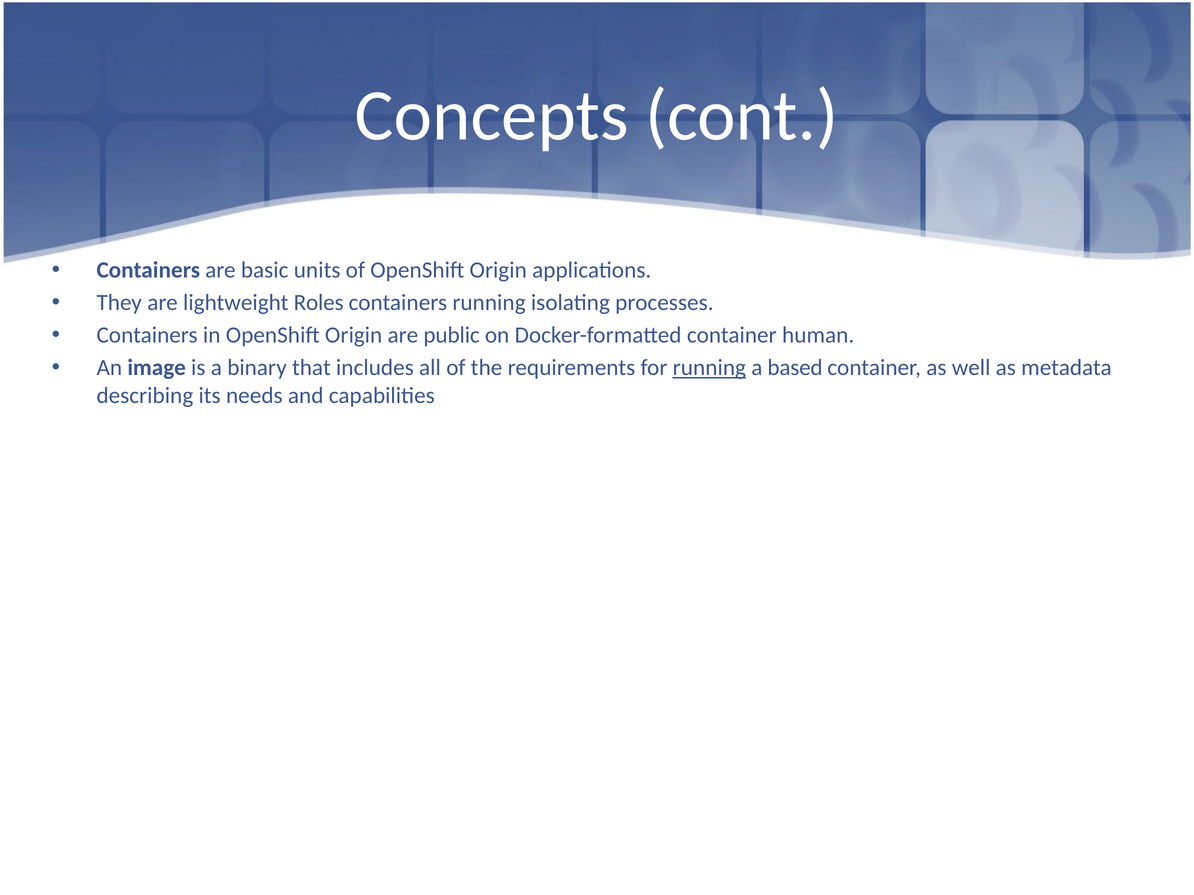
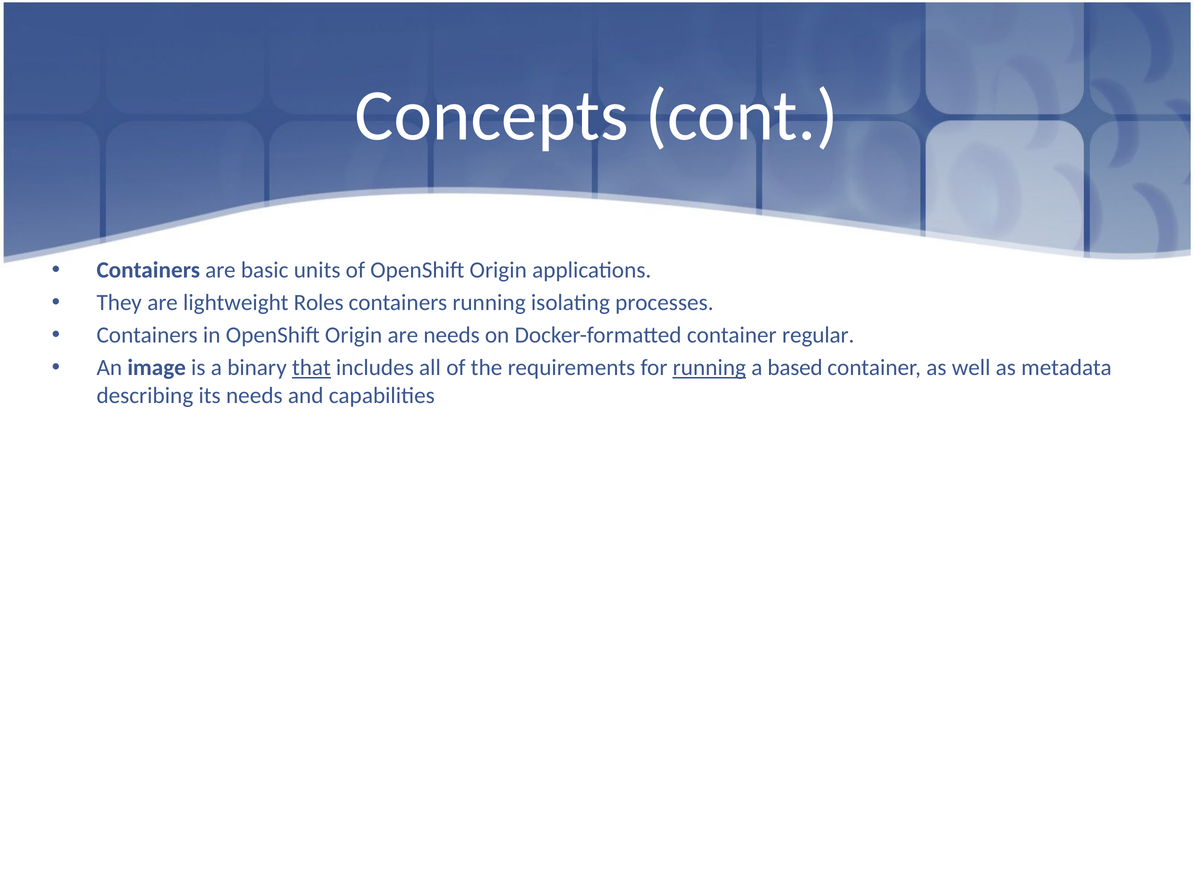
are public: public -> needs (452, 335)
human: human -> regular (818, 335)
that underline: none -> present (311, 368)
